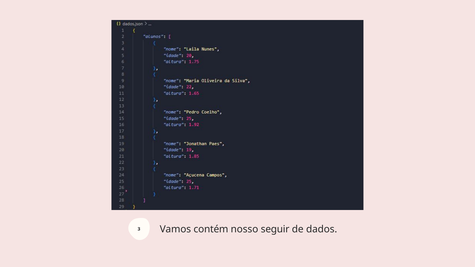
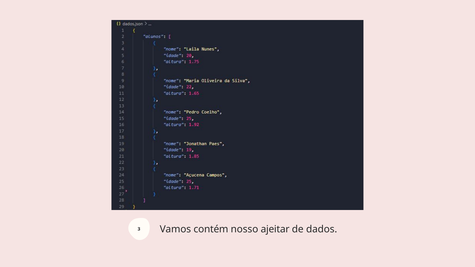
seguir: seguir -> ajeitar (275, 229)
